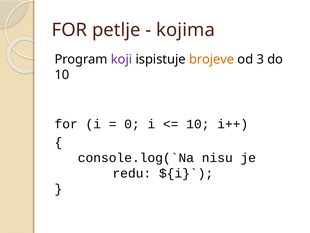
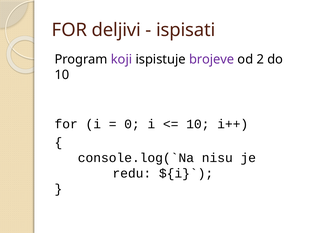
petlje: petlje -> deljivi (116, 30)
kojima: kojima -> ispisati (186, 30)
brojeve colour: orange -> purple (212, 59)
3: 3 -> 2 (260, 59)
